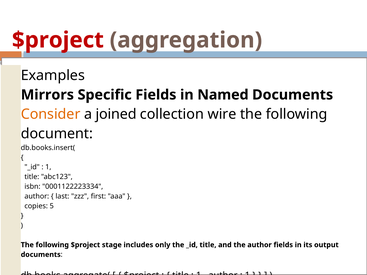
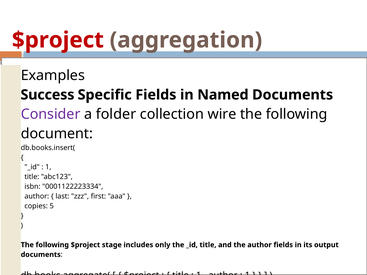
Mirrors: Mirrors -> Success (47, 95)
Consider colour: orange -> purple (51, 114)
joined: joined -> folder (116, 114)
